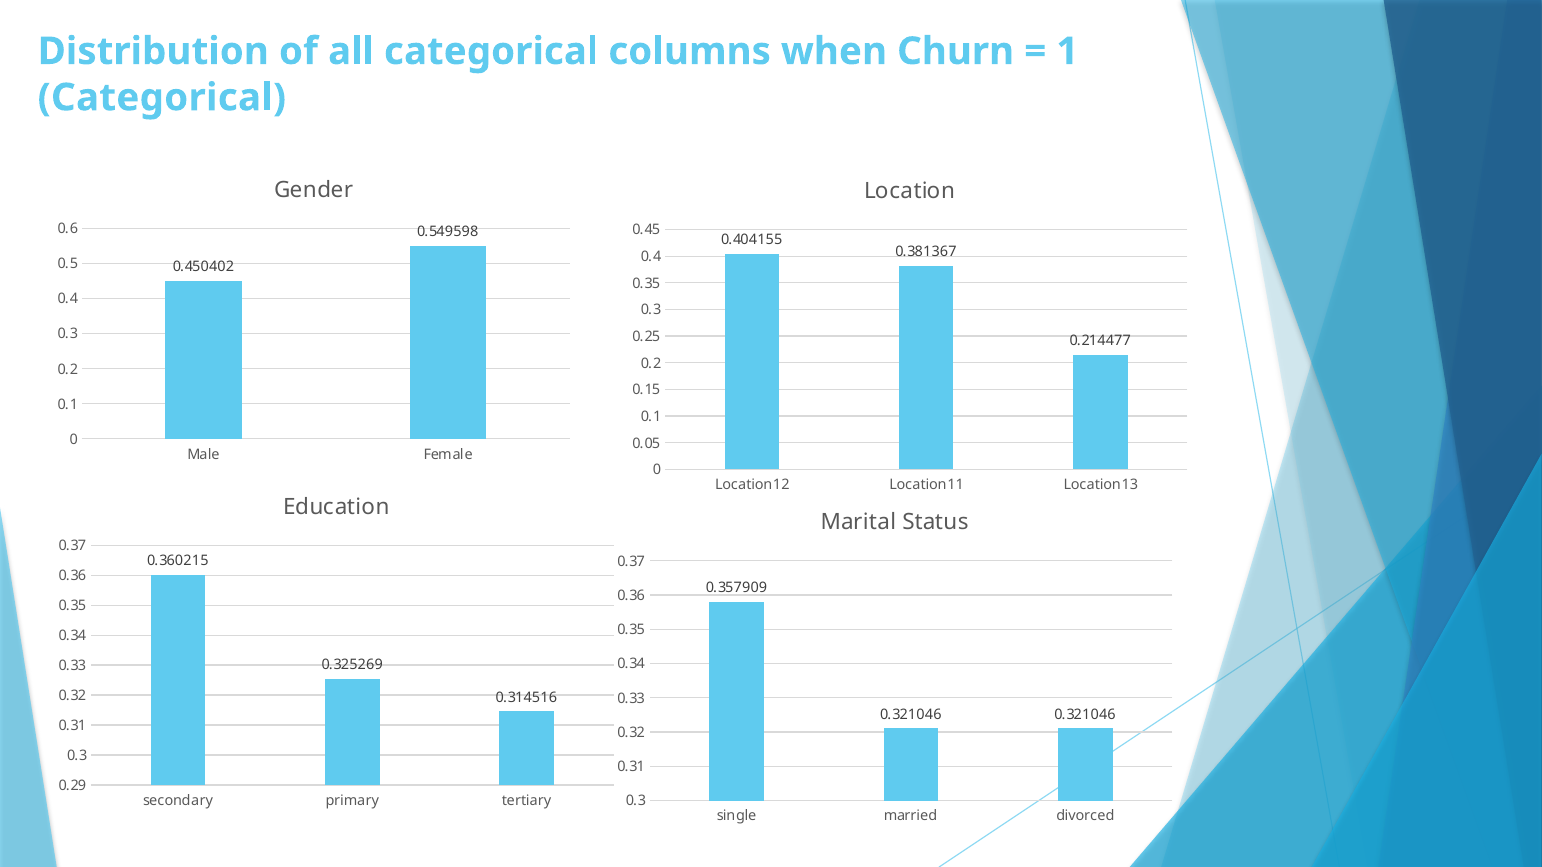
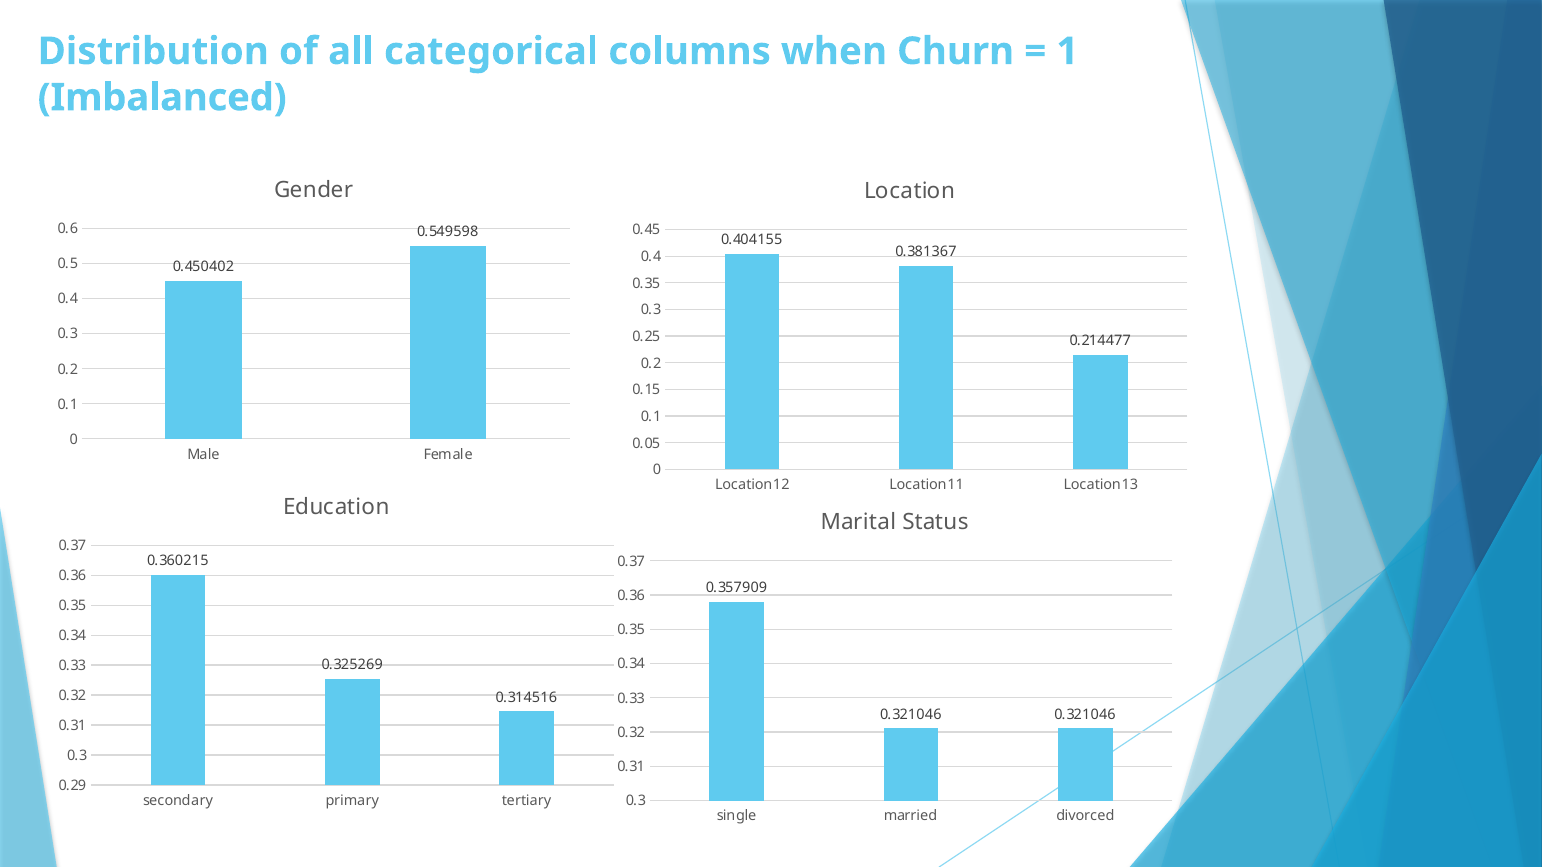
Categorical: Categorical -> Imbalanced (162, 98)
